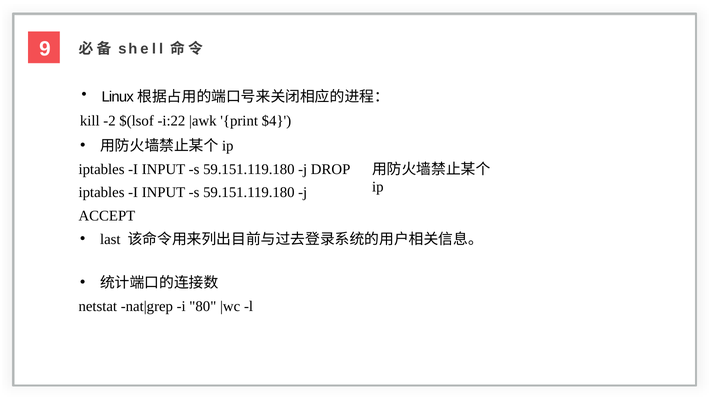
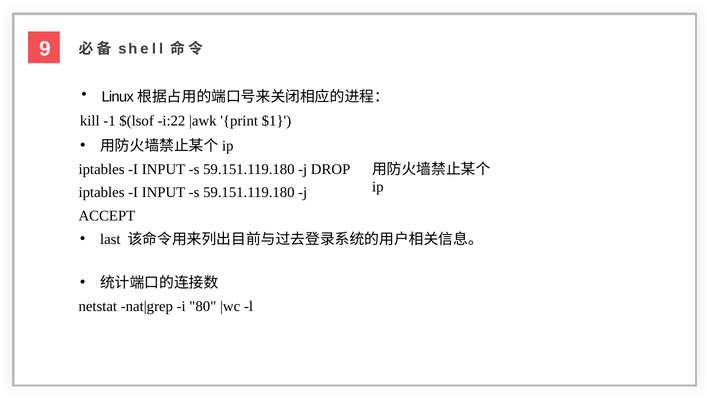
-2: -2 -> -1 (110, 121)
$4: $4 -> $1 (276, 121)
